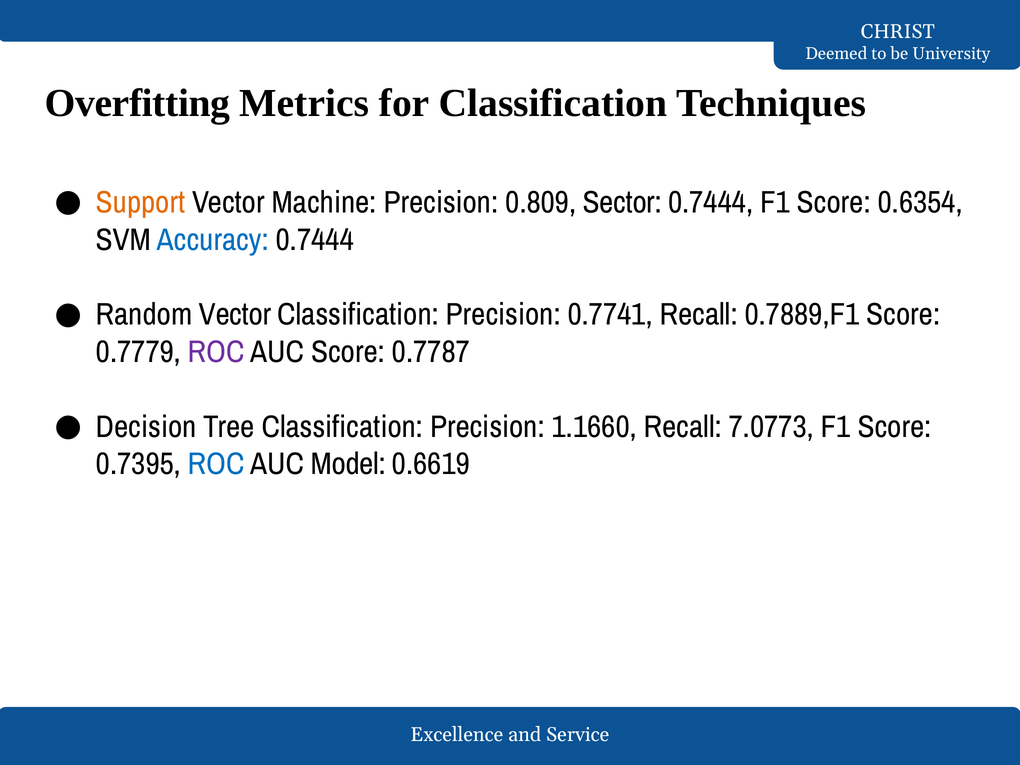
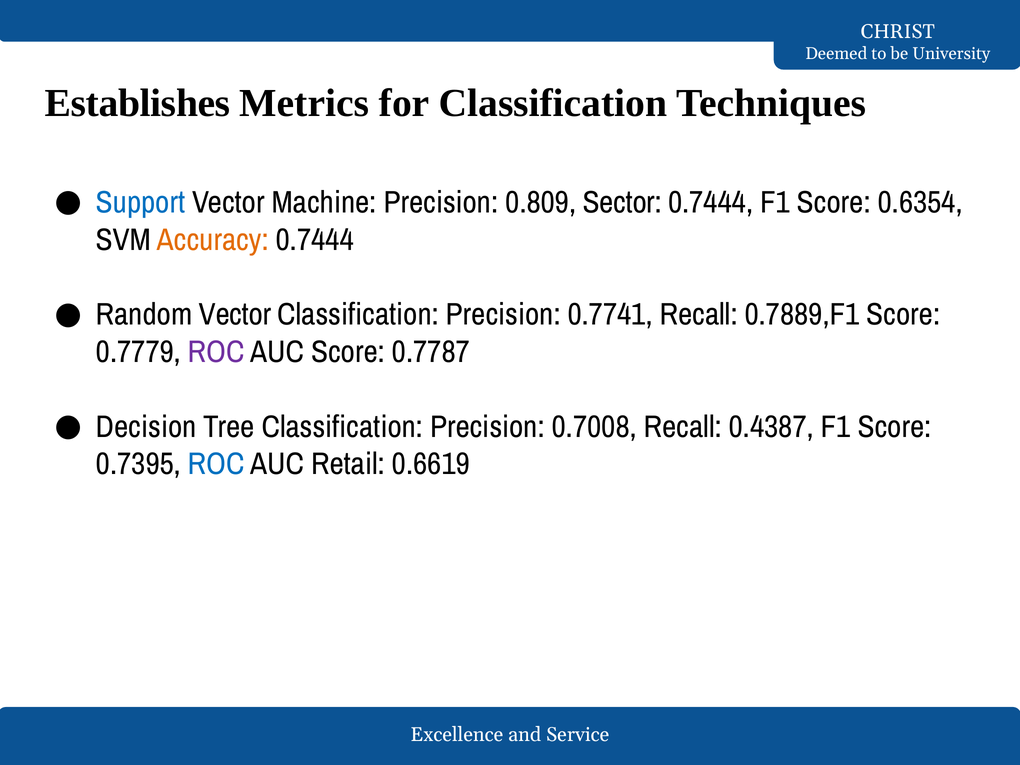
Overfitting: Overfitting -> Establishes (138, 103)
Support colour: orange -> blue (141, 202)
Accuracy colour: blue -> orange (213, 240)
1.1660: 1.1660 -> 0.7008 (594, 427)
7.0773: 7.0773 -> 0.4387 (771, 427)
Model: Model -> Retail (348, 464)
